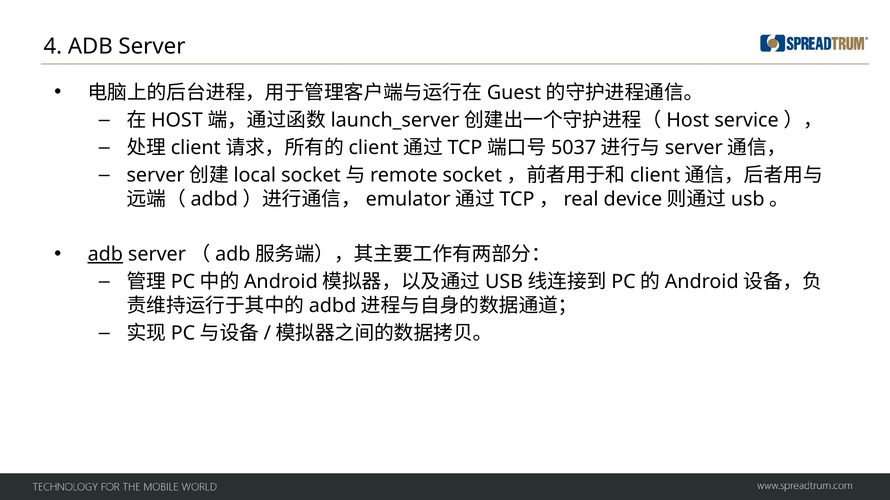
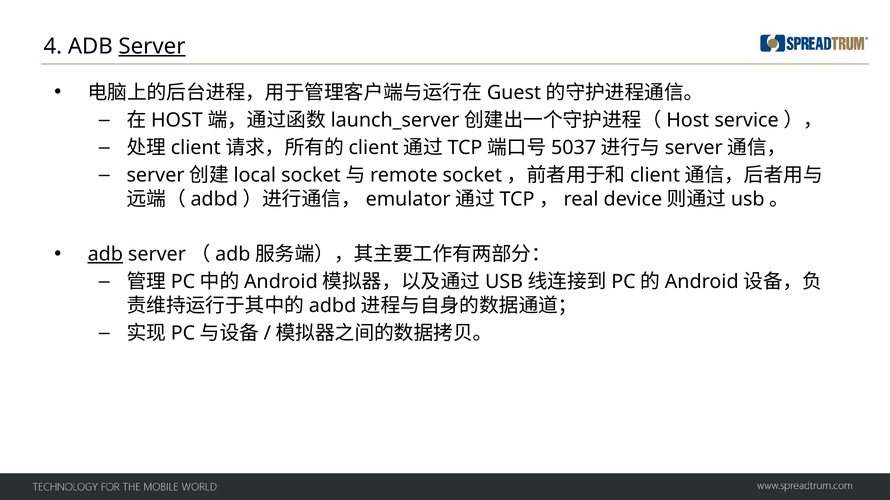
Server underline: none -> present (152, 46)
